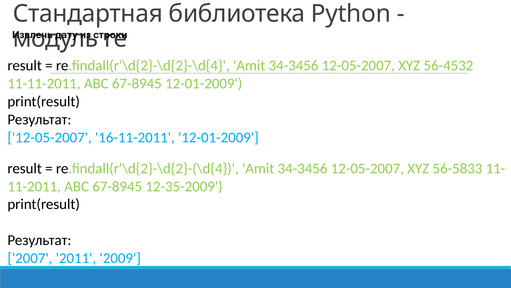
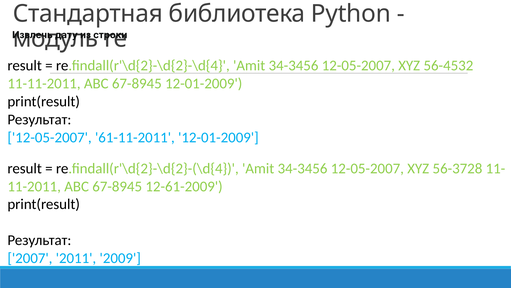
16-11-2011: 16-11-2011 -> 61-11-2011 (135, 137)
56-5833: 56-5833 -> 56-3728 (457, 168)
12-35-2009: 12-35-2009 -> 12-61-2009 (184, 186)
